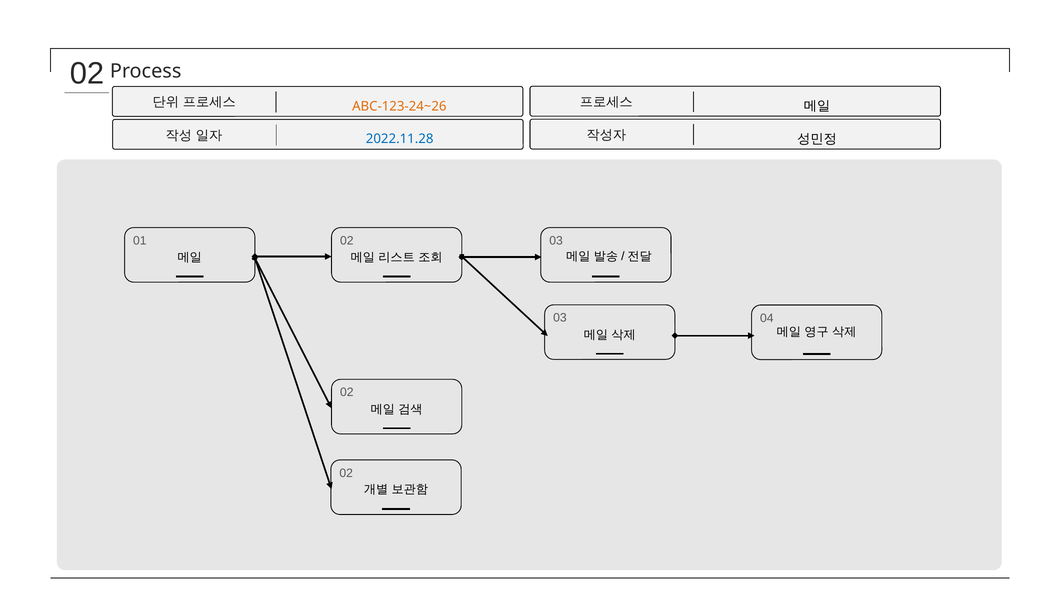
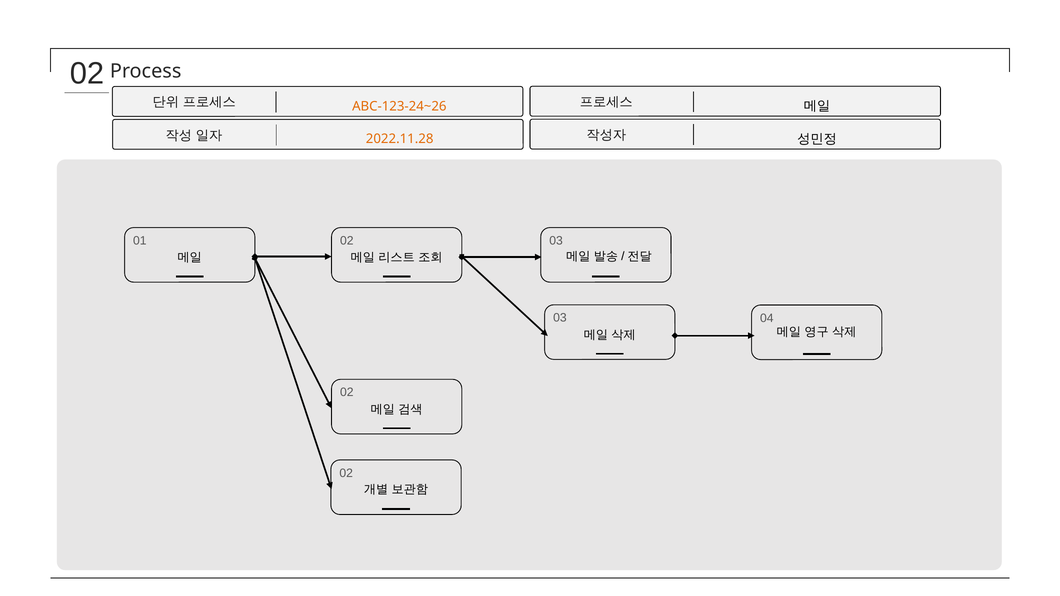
2022.11.28 colour: blue -> orange (400, 139)
